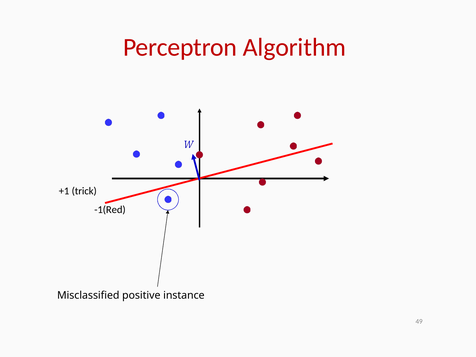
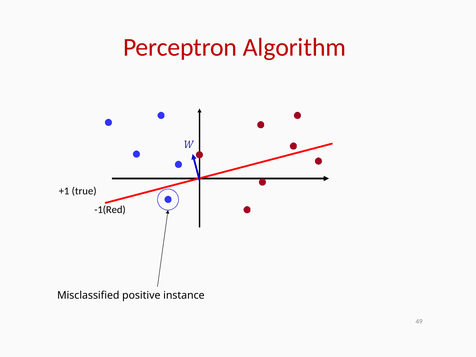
trick: trick -> true (84, 191)
